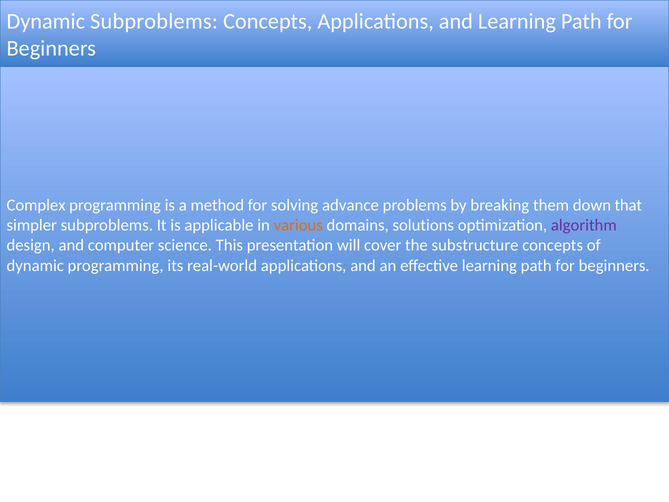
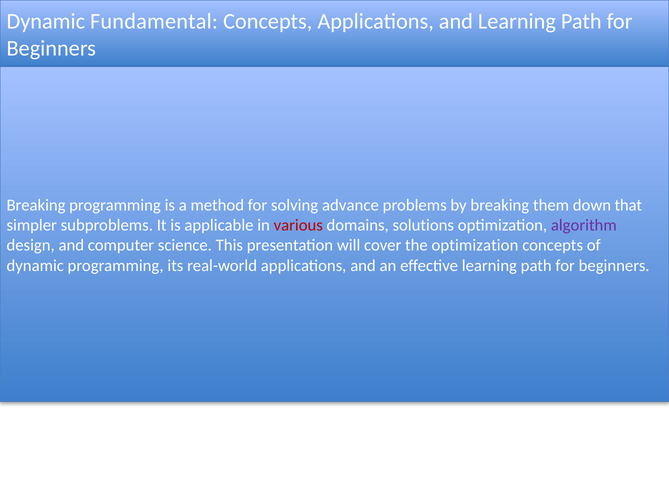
Dynamic Subproblems: Subproblems -> Fundamental (154, 22)
Complex: Complex -> Breaking (36, 205)
various colour: orange -> red (298, 225)
the substructure: substructure -> optimization (475, 245)
